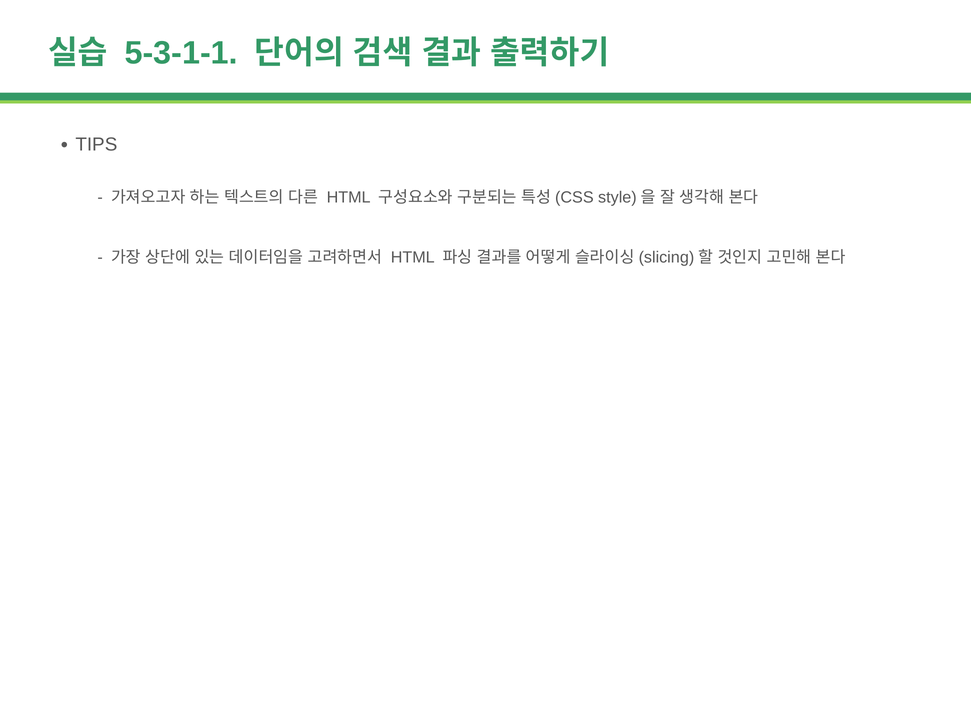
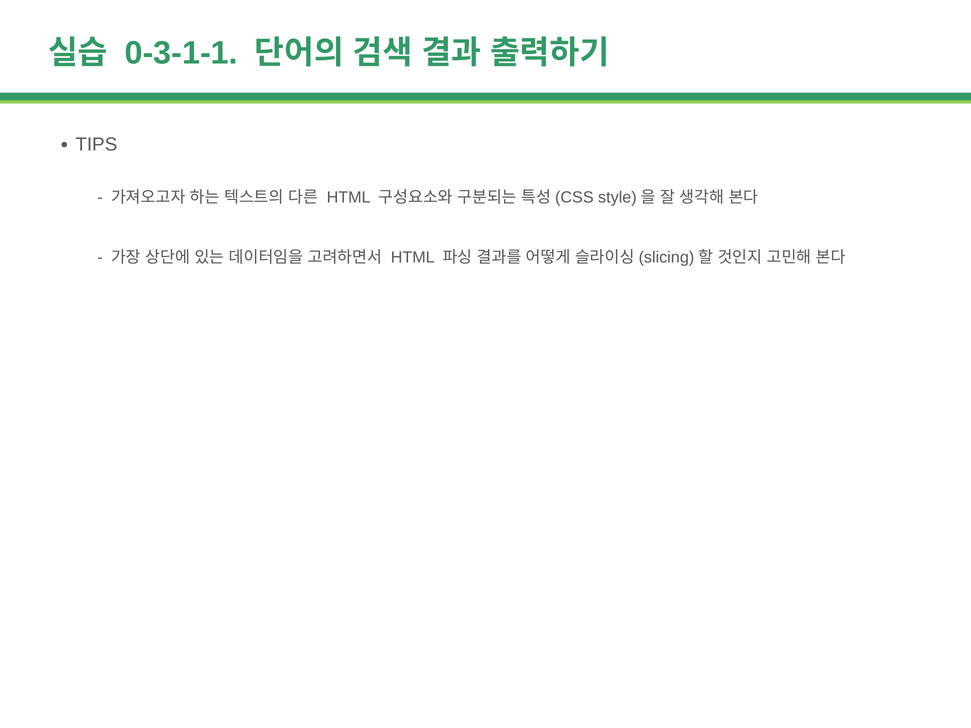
5-3-1-1: 5-3-1-1 -> 0-3-1-1 (181, 53)
